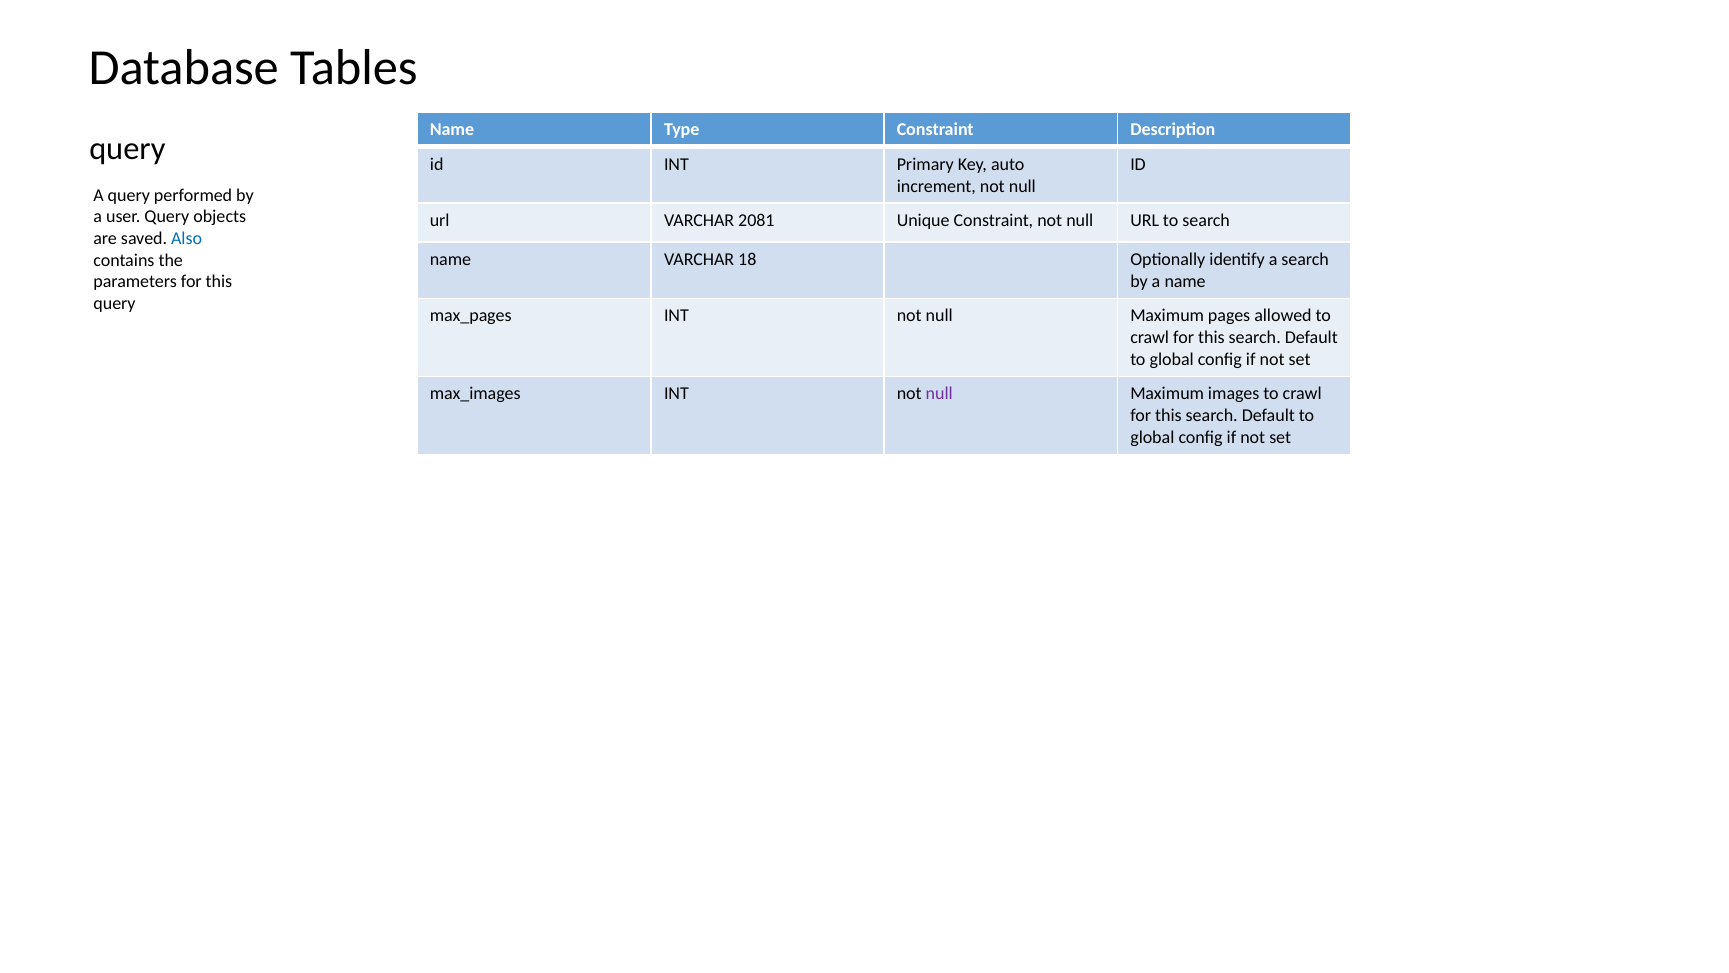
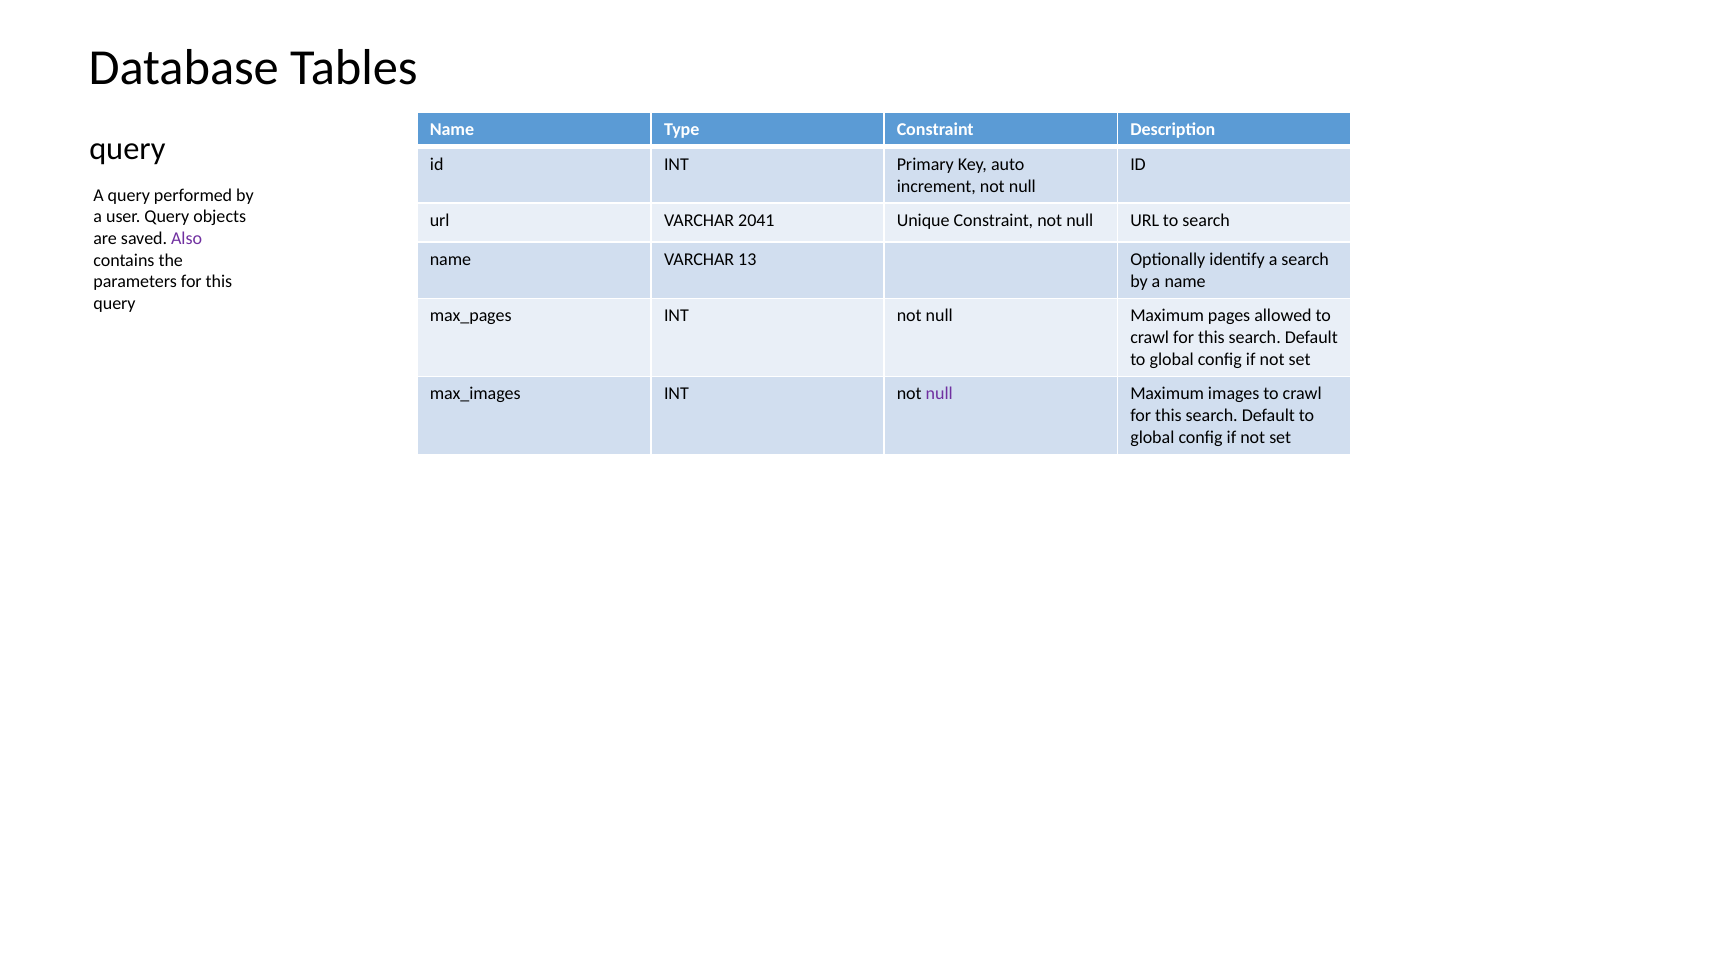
2081: 2081 -> 2041 (756, 221)
Also colour: blue -> purple (187, 239)
18: 18 -> 13 (747, 260)
